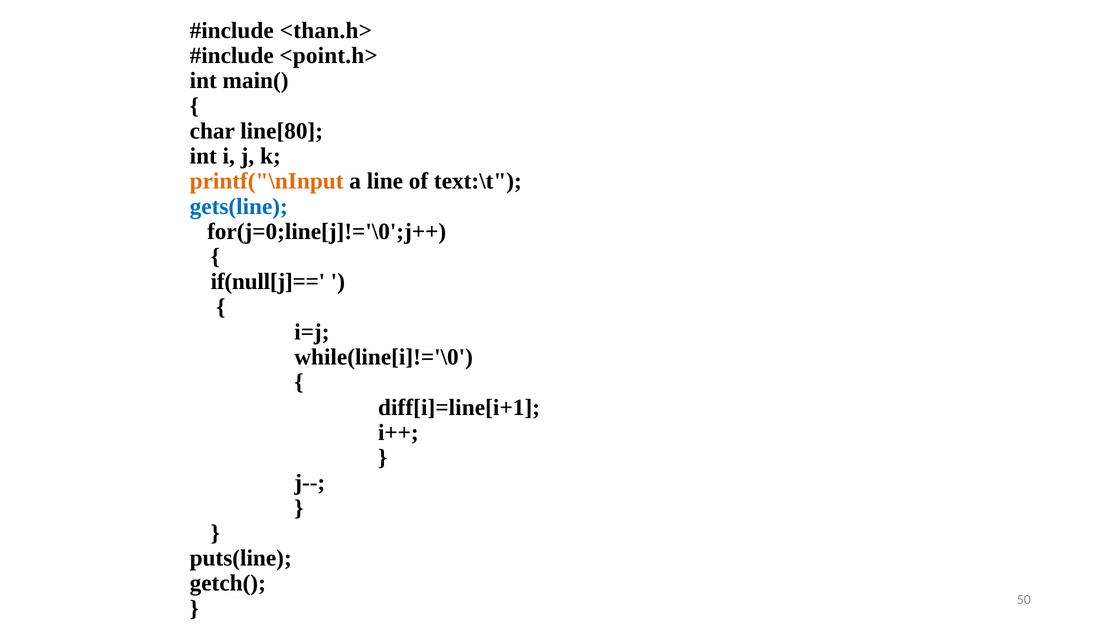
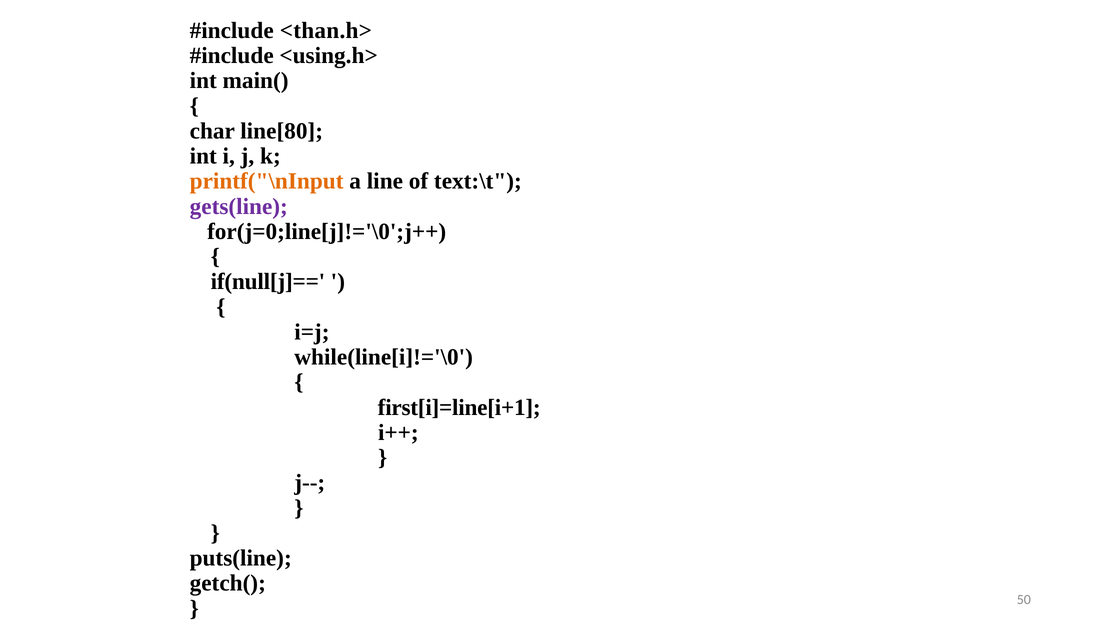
<point.h>: <point.h> -> <using.h> (329, 56)
gets(line colour: blue -> purple (239, 206)
diff[i]=line[i+1: diff[i]=line[i+1 -> first[i]=line[i+1 (459, 407)
